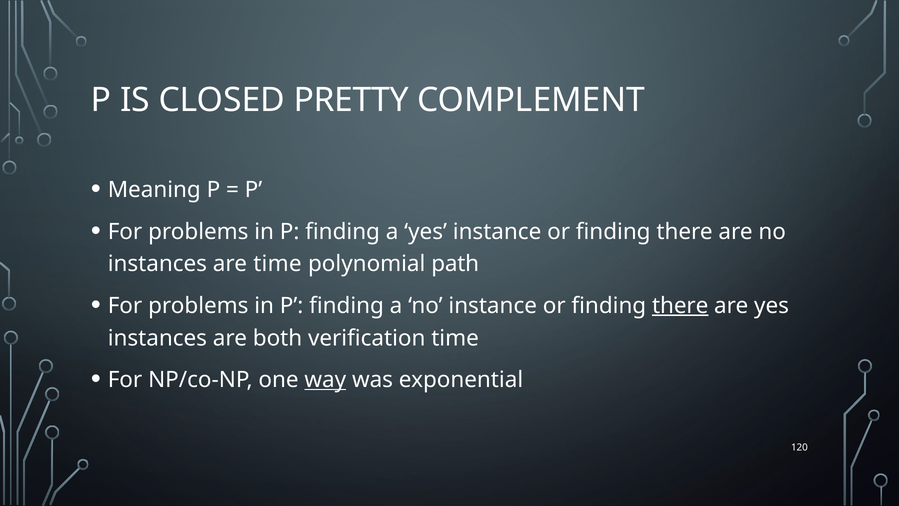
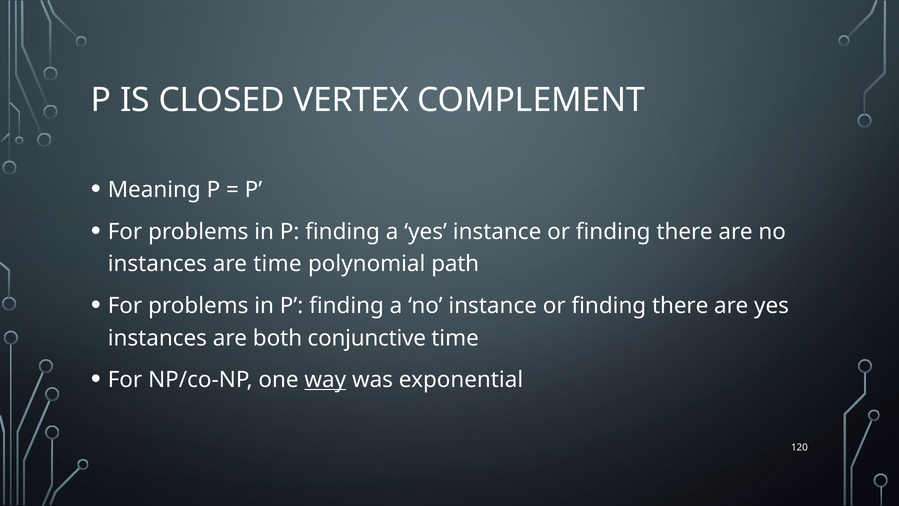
PRETTY: PRETTY -> VERTEX (351, 100)
there underline: present -> none (680, 306)
verification: verification -> conjunctive (367, 338)
